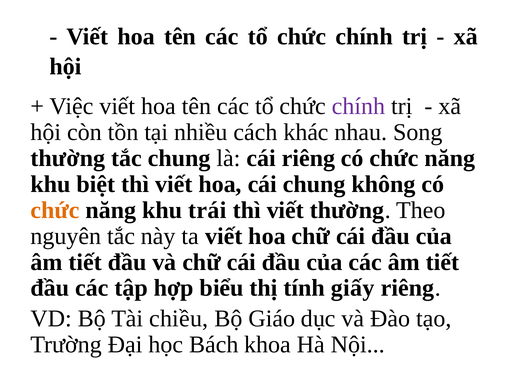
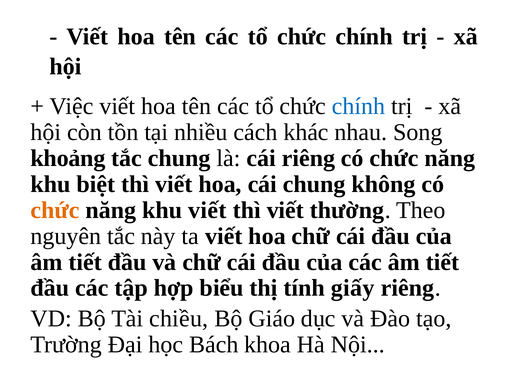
chính colour: purple -> blue (359, 106)
thường: thường -> khoảng (68, 158)
khu trái: trái -> viết (207, 210)
